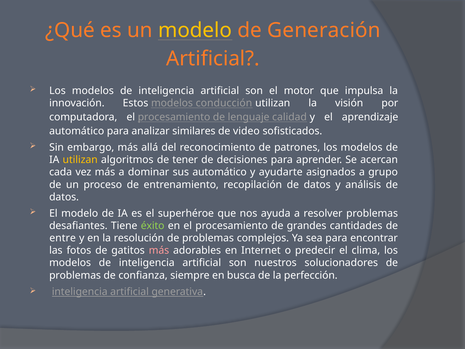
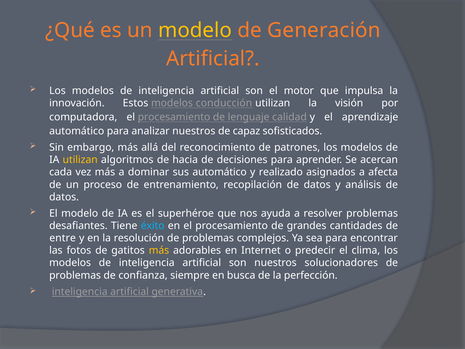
analizar similares: similares -> nuestros (194, 131)
video: video -> capaz (246, 131)
tener: tener -> hacia (185, 160)
ayudarte: ayudarte -> realizado (281, 172)
grupo: grupo -> afecta (383, 172)
éxito colour: light green -> light blue (153, 226)
más colour: pink -> yellow (159, 250)
